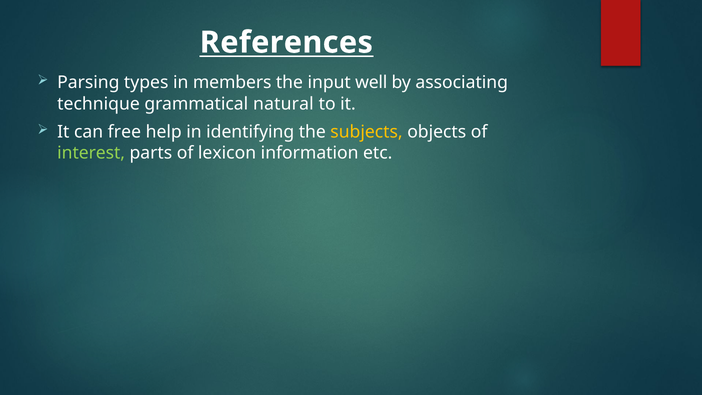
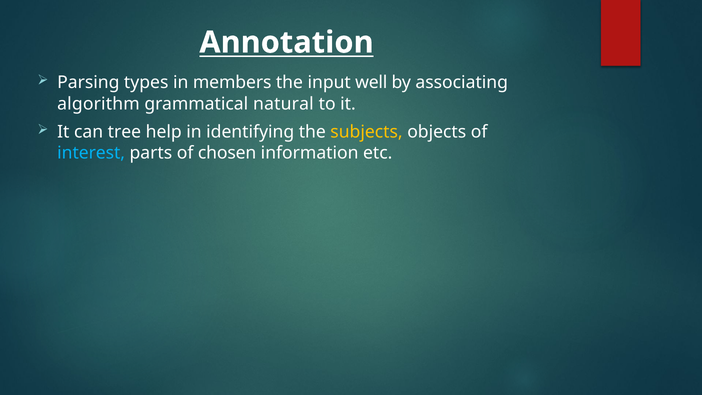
References: References -> Annotation (286, 42)
technique: technique -> algorithm (98, 104)
free: free -> tree (124, 132)
interest colour: light green -> light blue (91, 153)
lexicon: lexicon -> chosen (227, 153)
